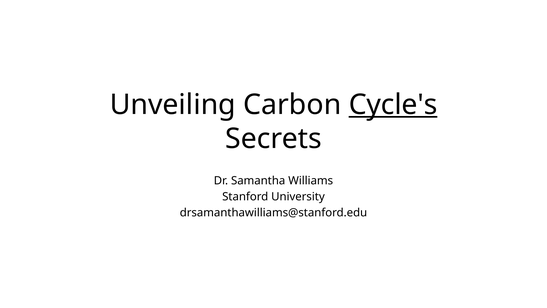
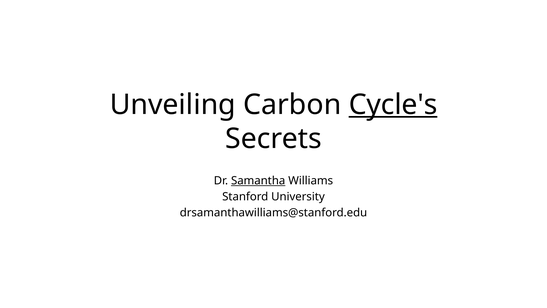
Samantha underline: none -> present (258, 180)
